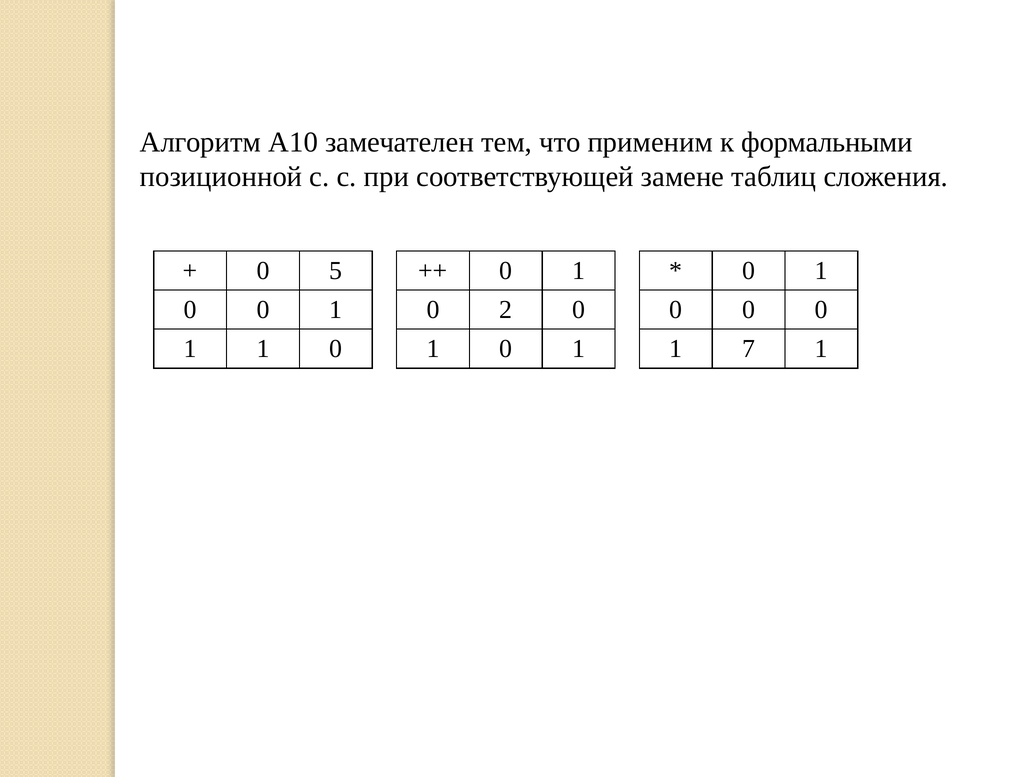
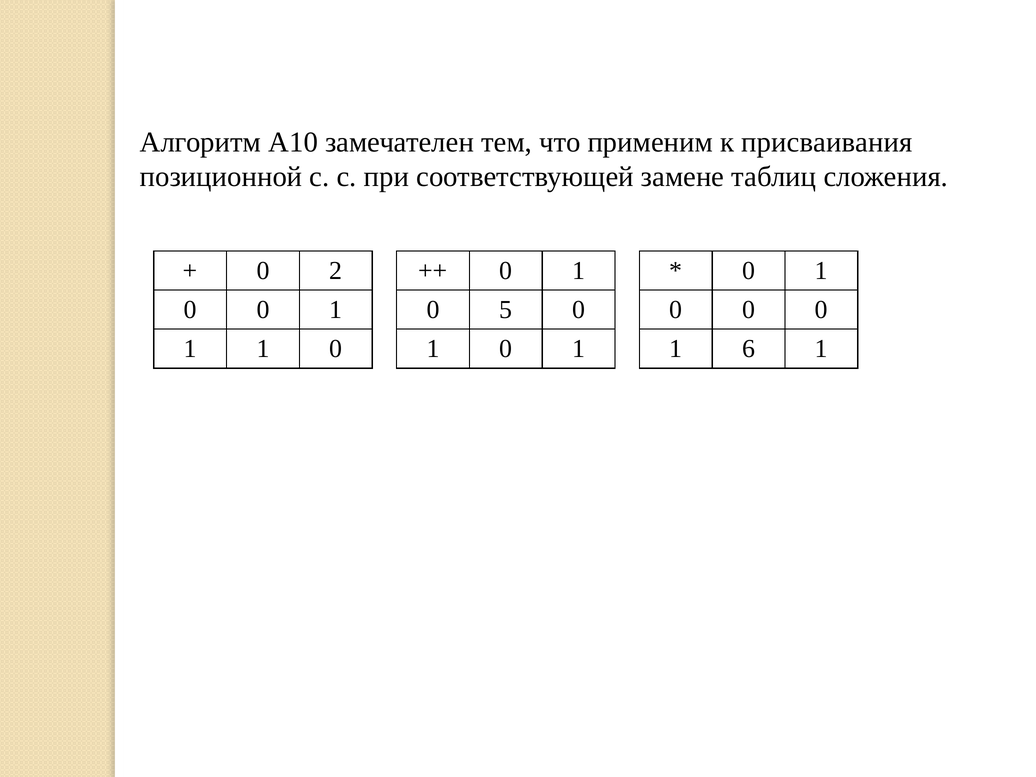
формальными: формальными -> присваивания (827, 142)
5: 5 -> 2 (336, 271)
2: 2 -> 5 (506, 310)
7: 7 -> 6 (749, 349)
